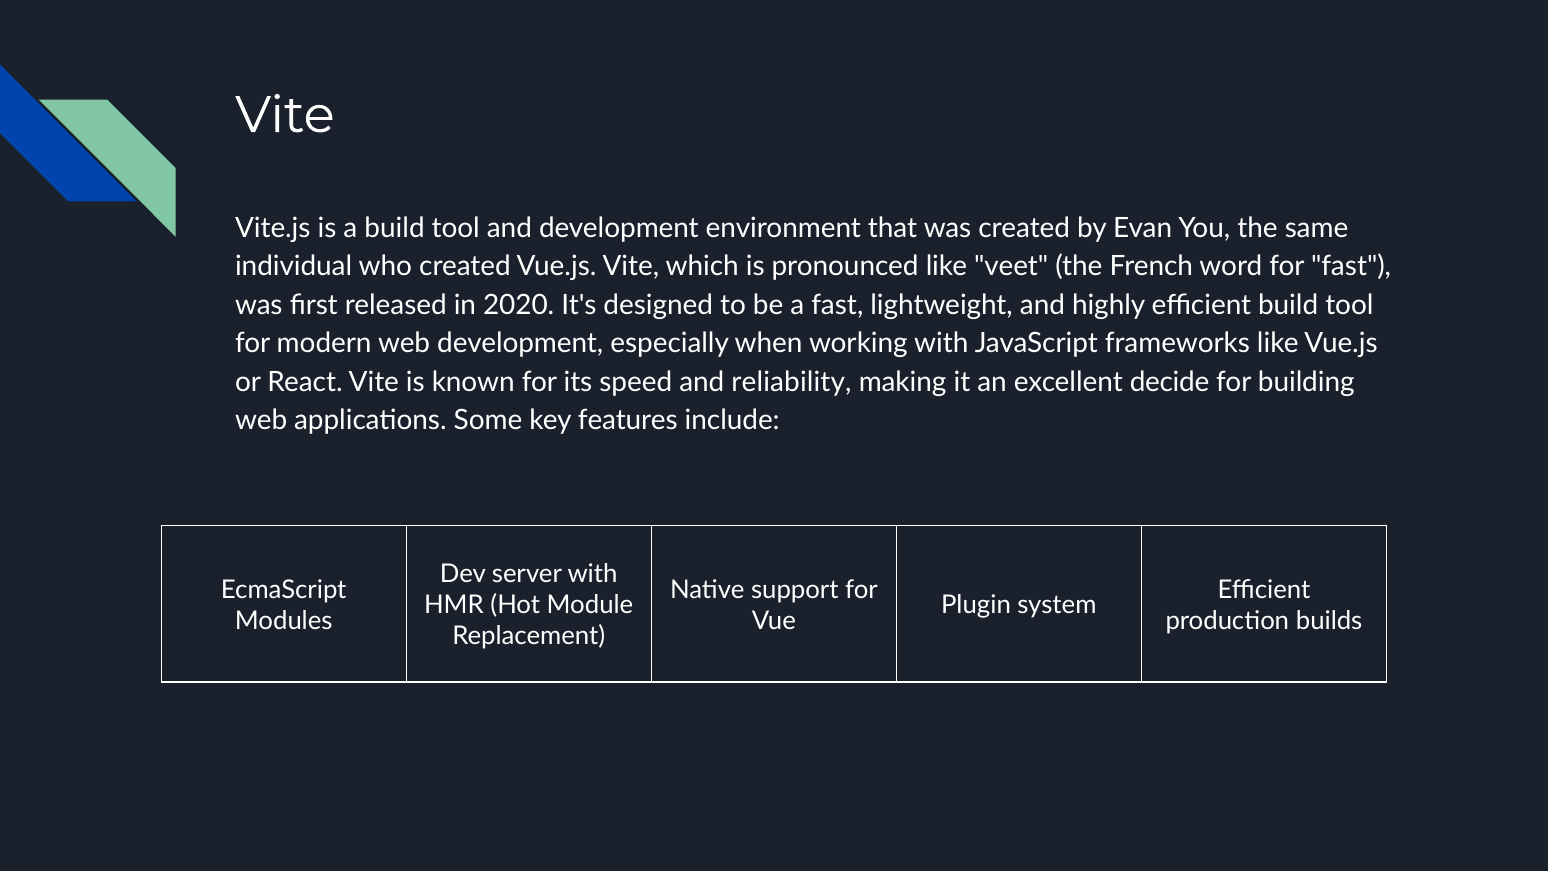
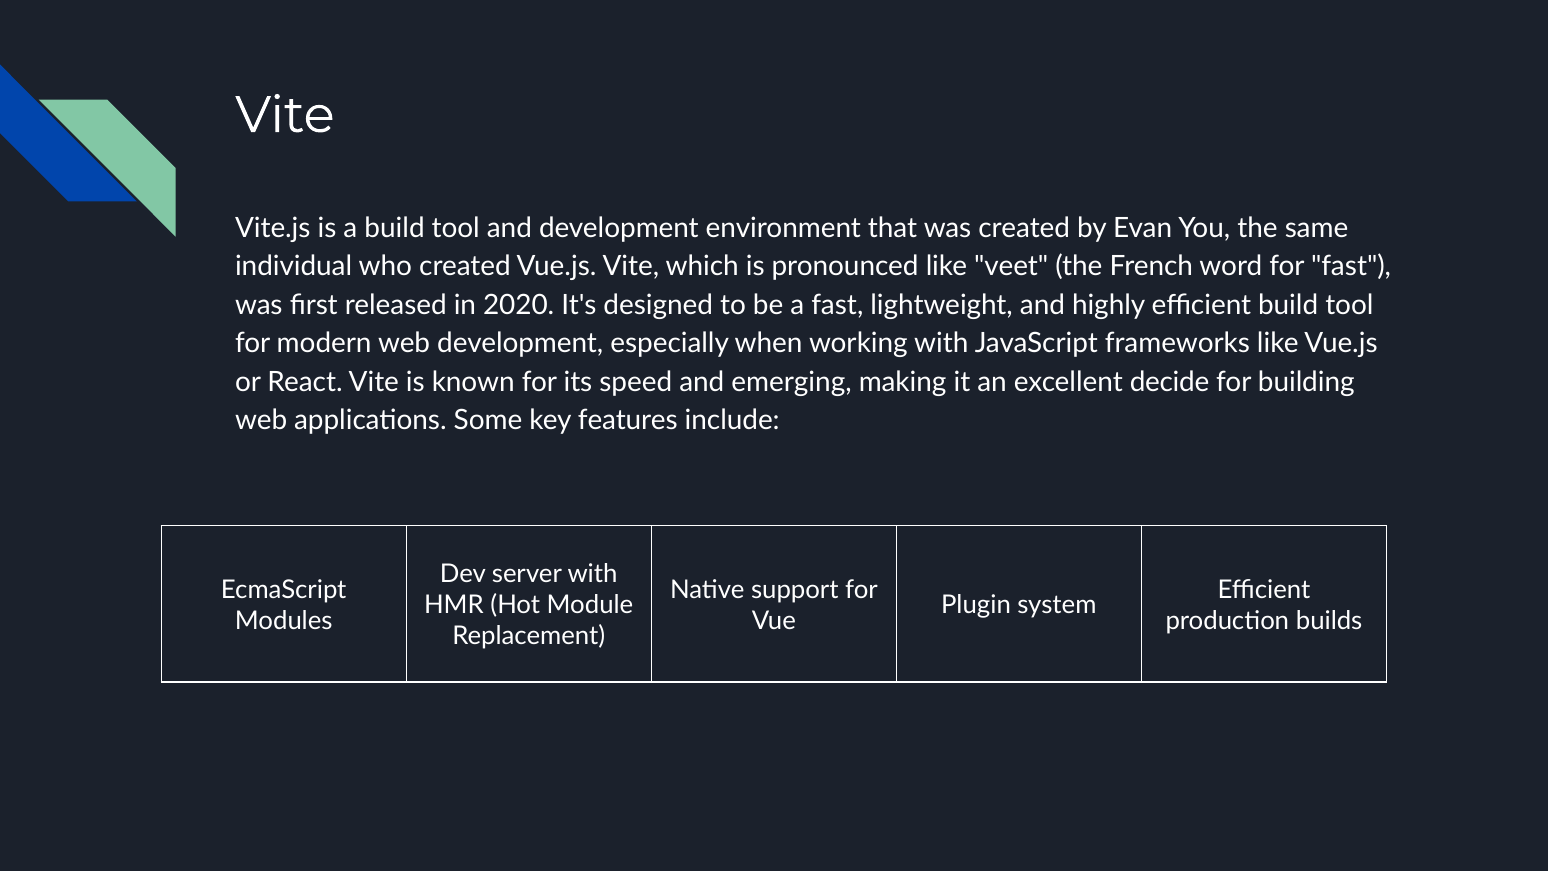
reliability: reliability -> emerging (792, 382)
